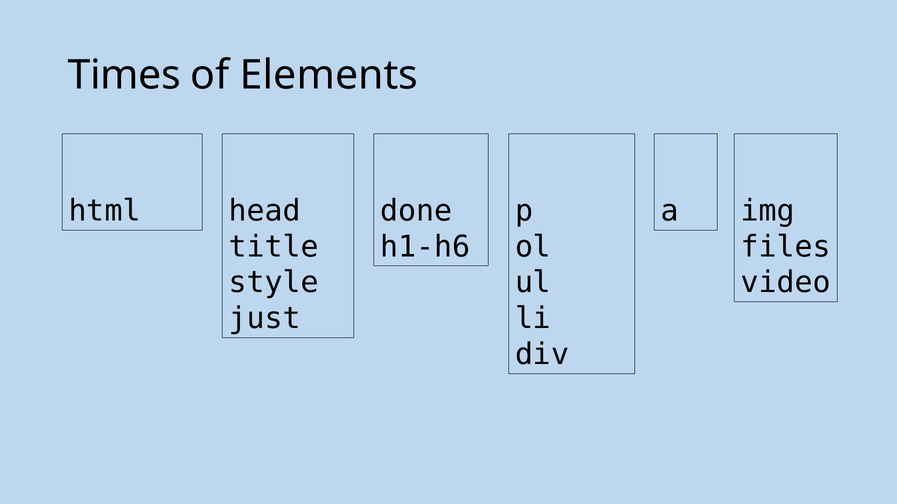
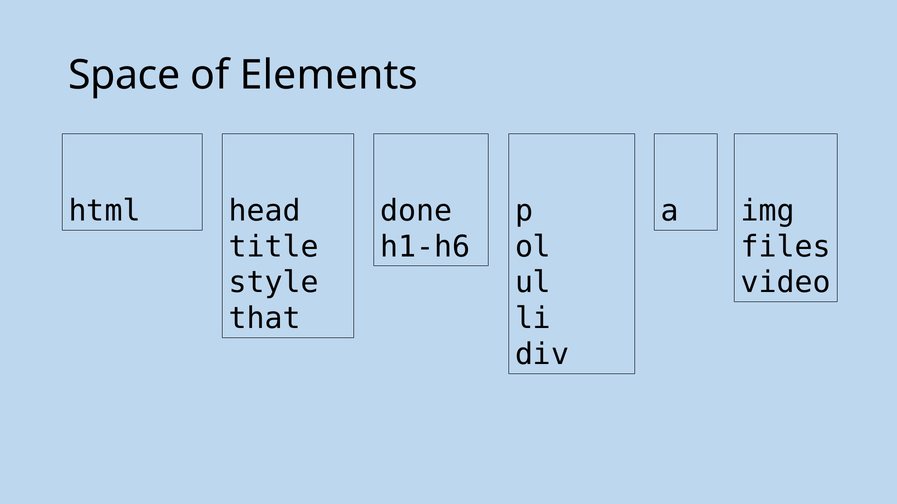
Times: Times -> Space (124, 75)
just: just -> that (265, 319)
